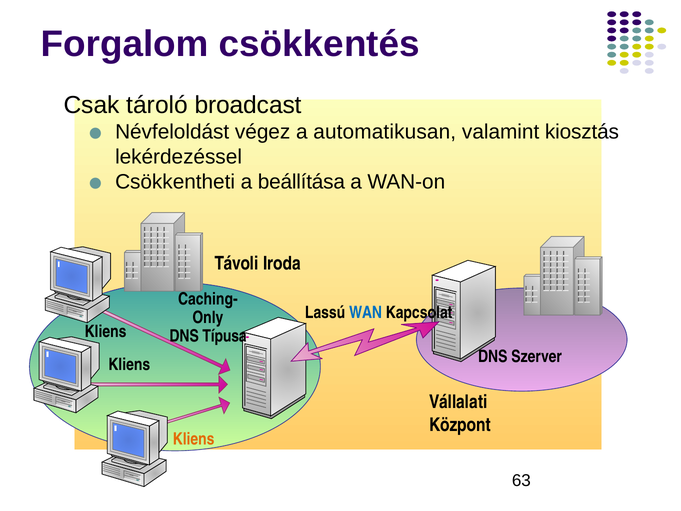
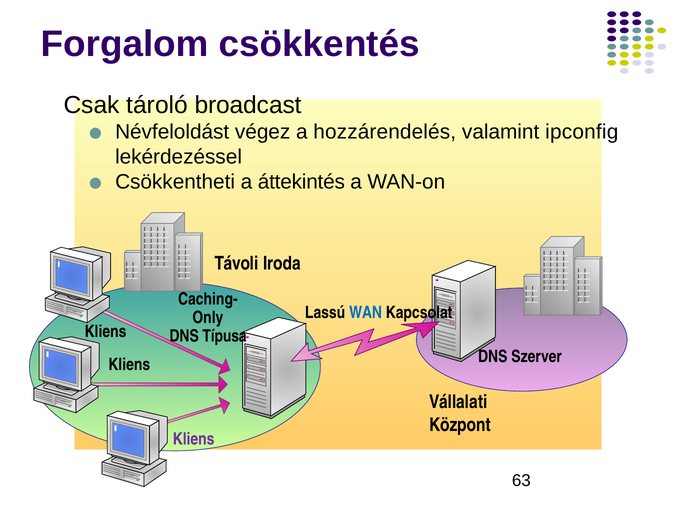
automatikusan: automatikusan -> hozzárendelés (385, 132)
kiosztás: kiosztás -> ipconfig (582, 132)
beállítása: beállítása -> áttekintés (301, 182)
Kliens colour: orange -> purple (194, 439)
